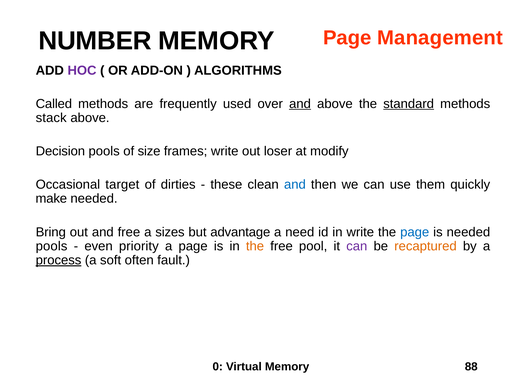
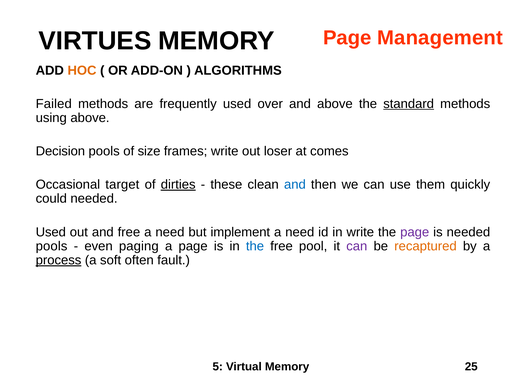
NUMBER: NUMBER -> VIRTUES (95, 41)
HOC colour: purple -> orange (82, 70)
Called: Called -> Failed (54, 104)
and underline: present -> none (300, 104)
stack: stack -> using (51, 118)
modify: modify -> comes (329, 151)
dirties underline: none -> present (178, 185)
make: make -> could (51, 199)
Bring: Bring -> Used (51, 232)
free a sizes: sizes -> need (170, 232)
advantage: advantage -> implement (240, 232)
page colour: blue -> purple (415, 232)
priority: priority -> paging (139, 246)
the colour: orange -> blue (255, 246)
0: 0 -> 5 (218, 367)
88: 88 -> 25 (471, 367)
